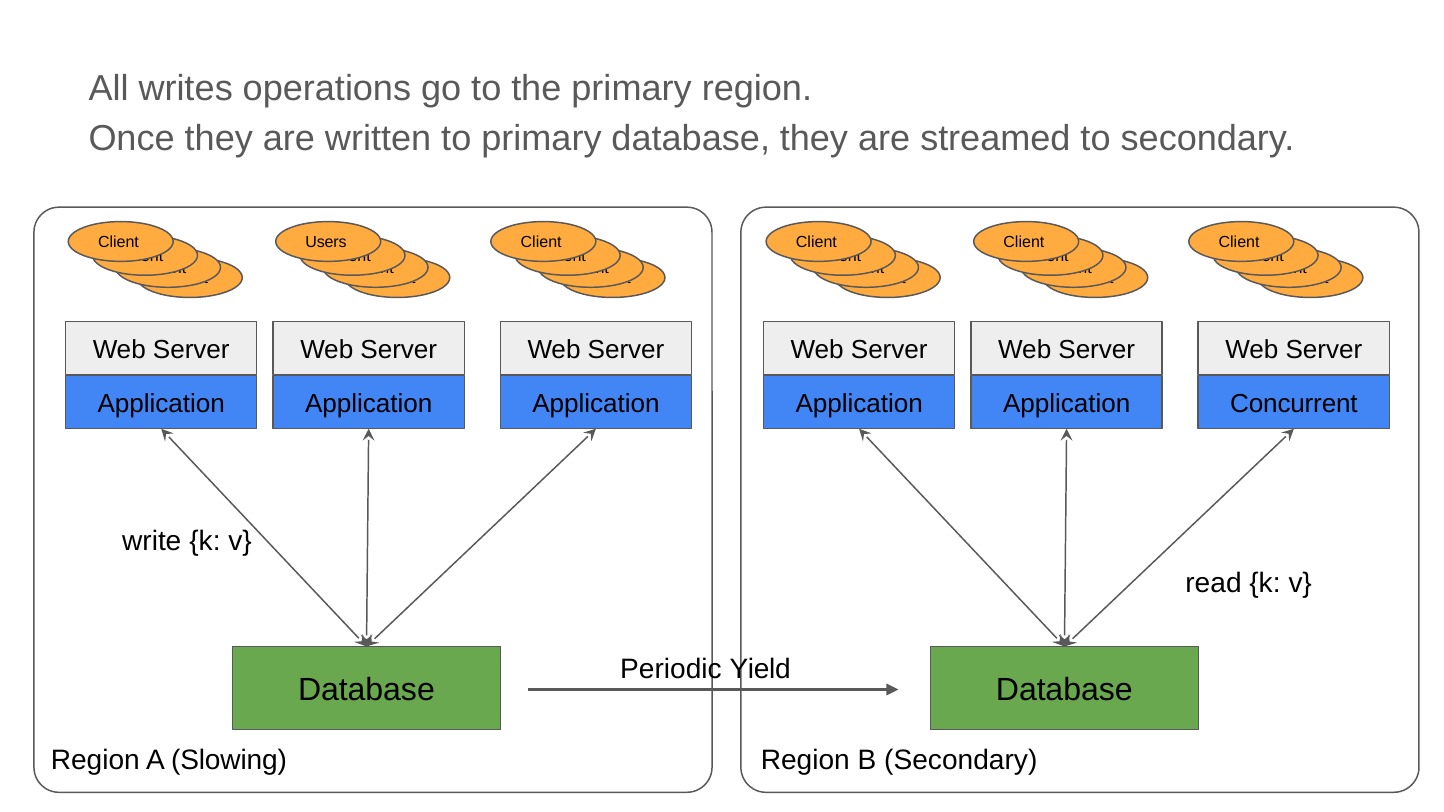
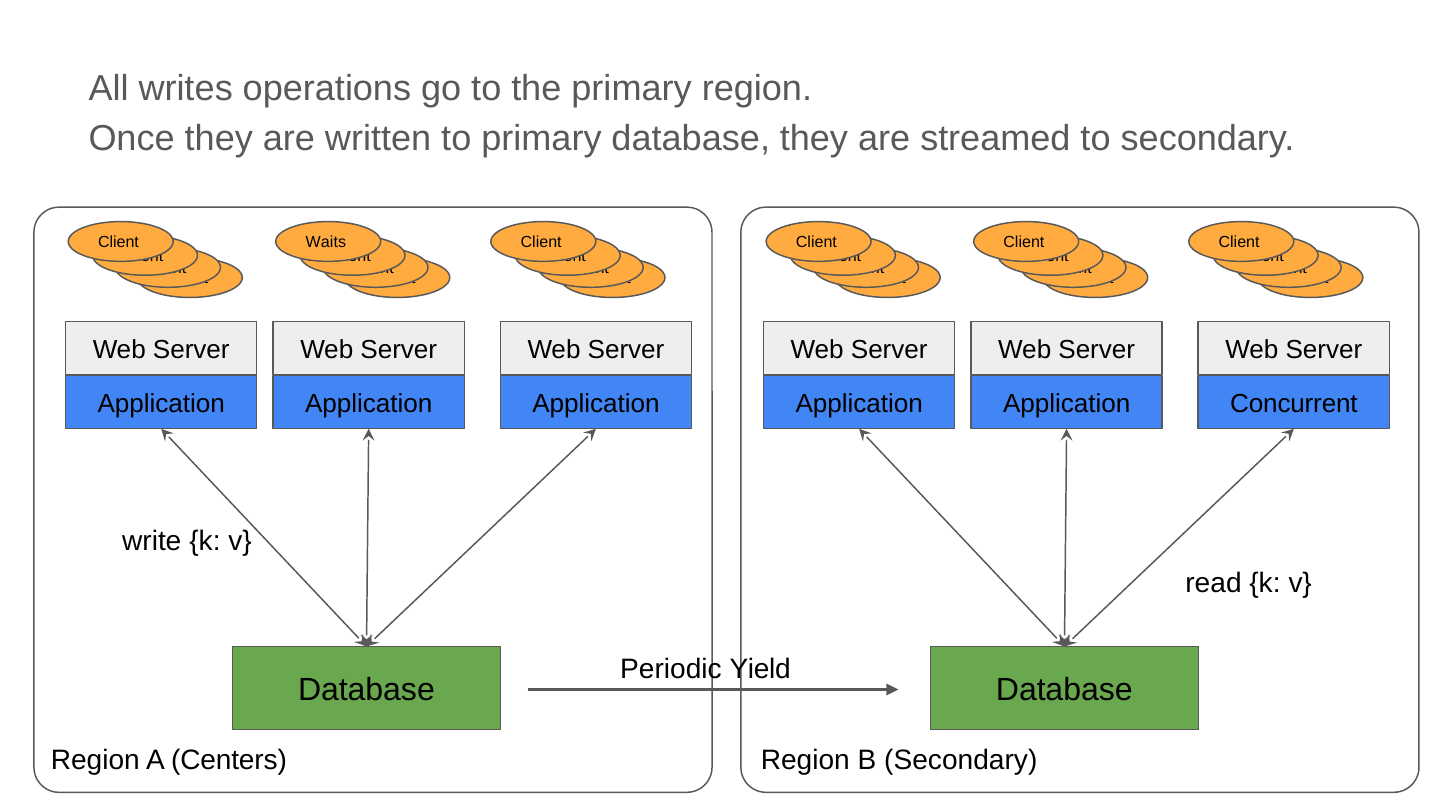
Users: Users -> Waits (326, 243)
Slowing: Slowing -> Centers (229, 761)
